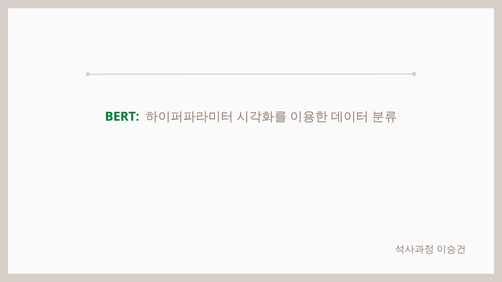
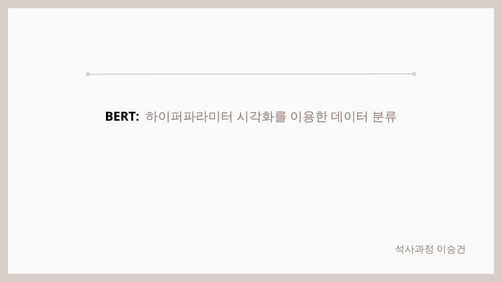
BERT colour: green -> black (122, 117)
